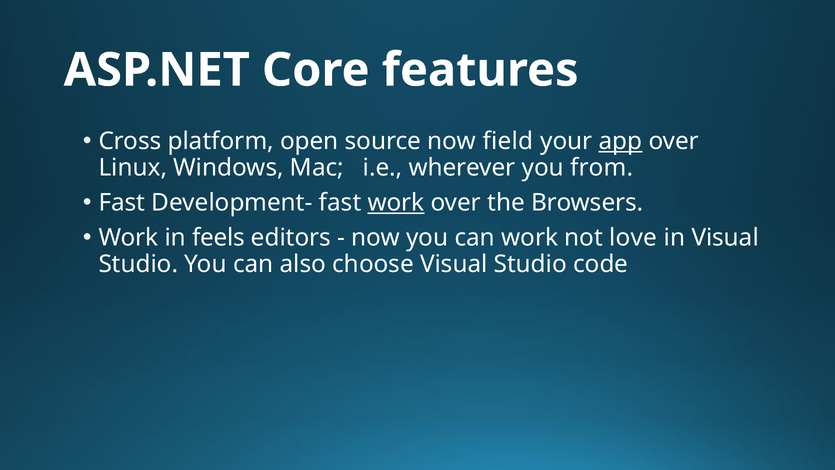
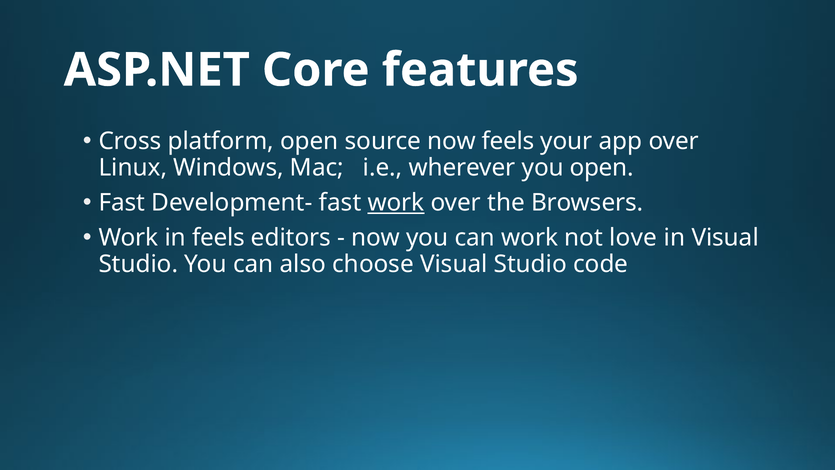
now field: field -> feels (508, 141)
app underline: present -> none (621, 141)
you from: from -> open (602, 167)
